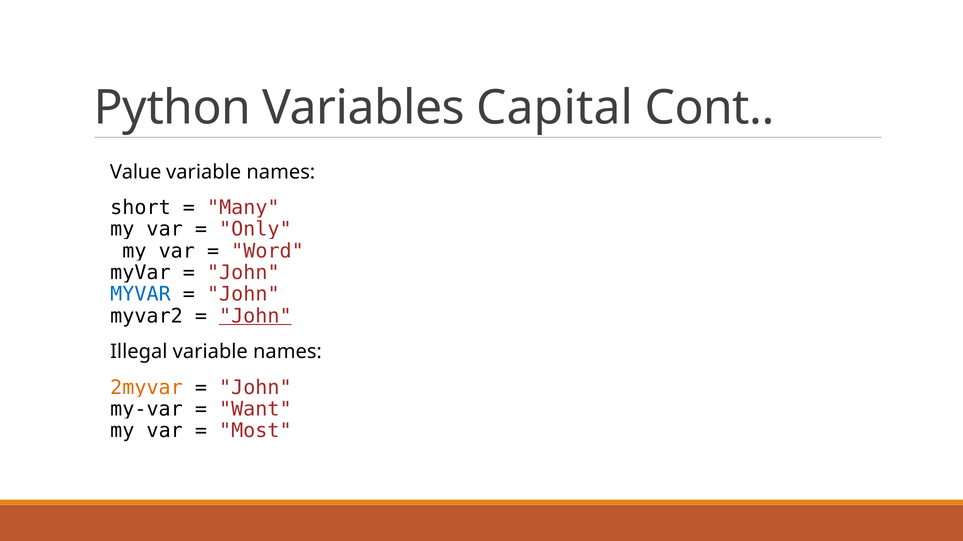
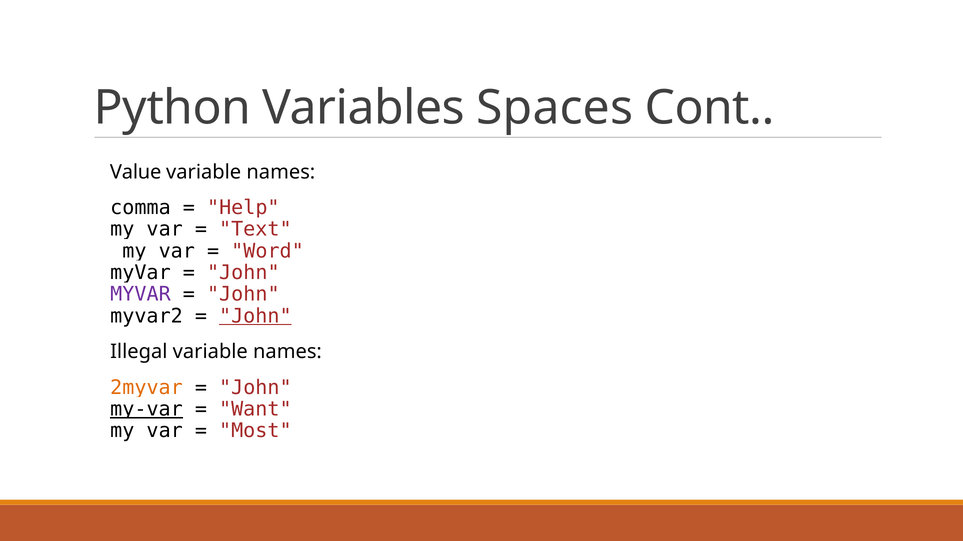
Capital: Capital -> Spaces (555, 108)
short: short -> comma (140, 208)
Many: Many -> Help (243, 208)
Only: Only -> Text (255, 230)
MYVAR colour: blue -> purple (140, 295)
my-var underline: none -> present (147, 410)
